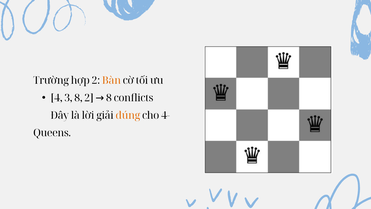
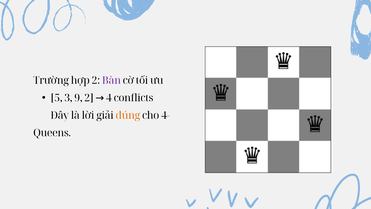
Bàn colour: orange -> purple (111, 80)
4: 4 -> 5 (57, 98)
3 8: 8 -> 9 (78, 98)
2 8: 8 -> 4 (109, 98)
